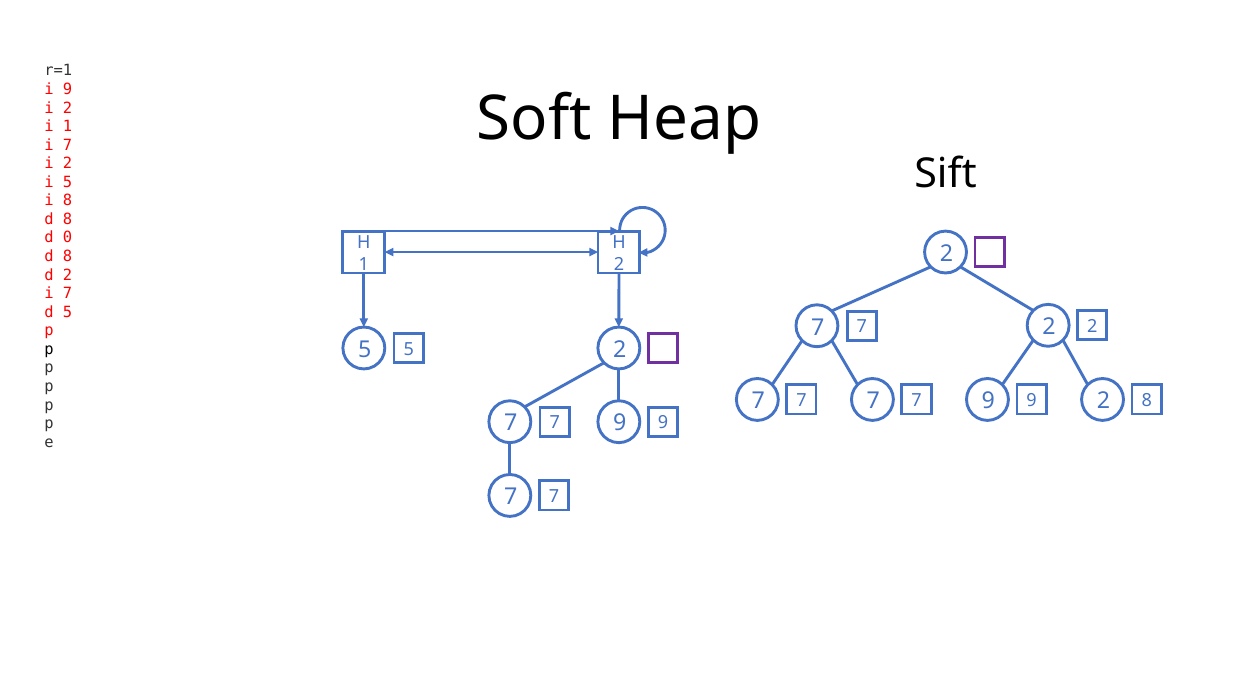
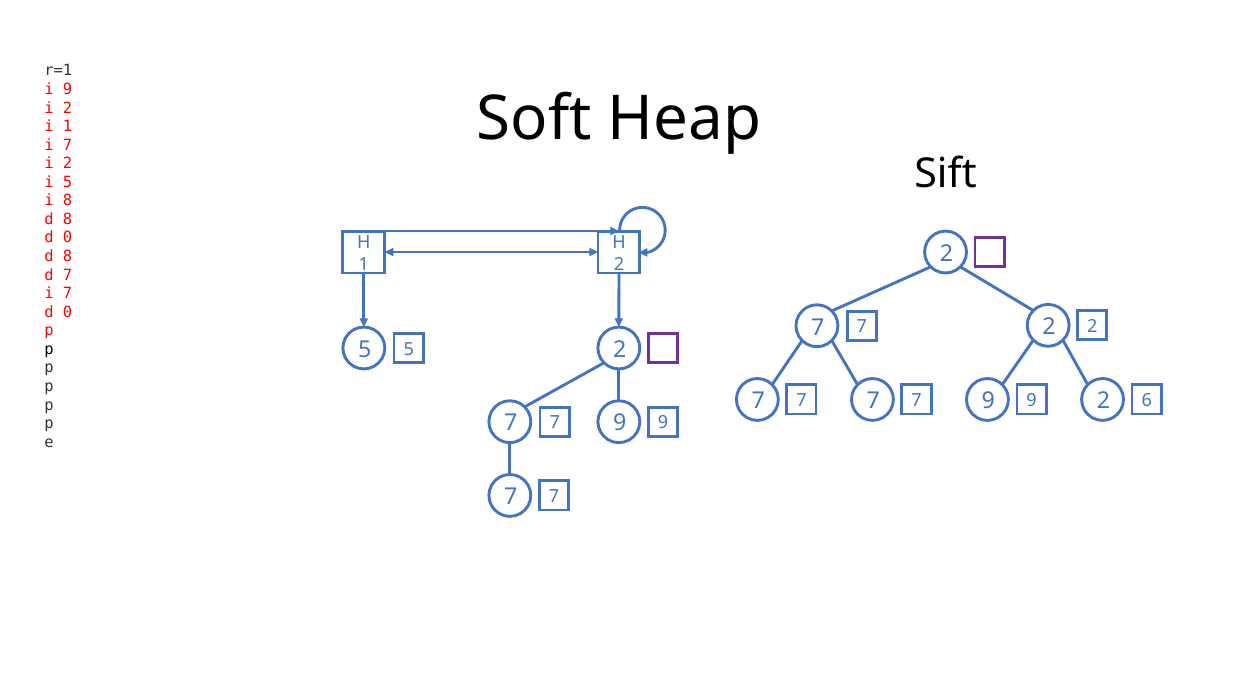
d 2: 2 -> 7 (68, 275)
5: 5 -> 0 (68, 312)
2 8: 8 -> 6 (1147, 401)
